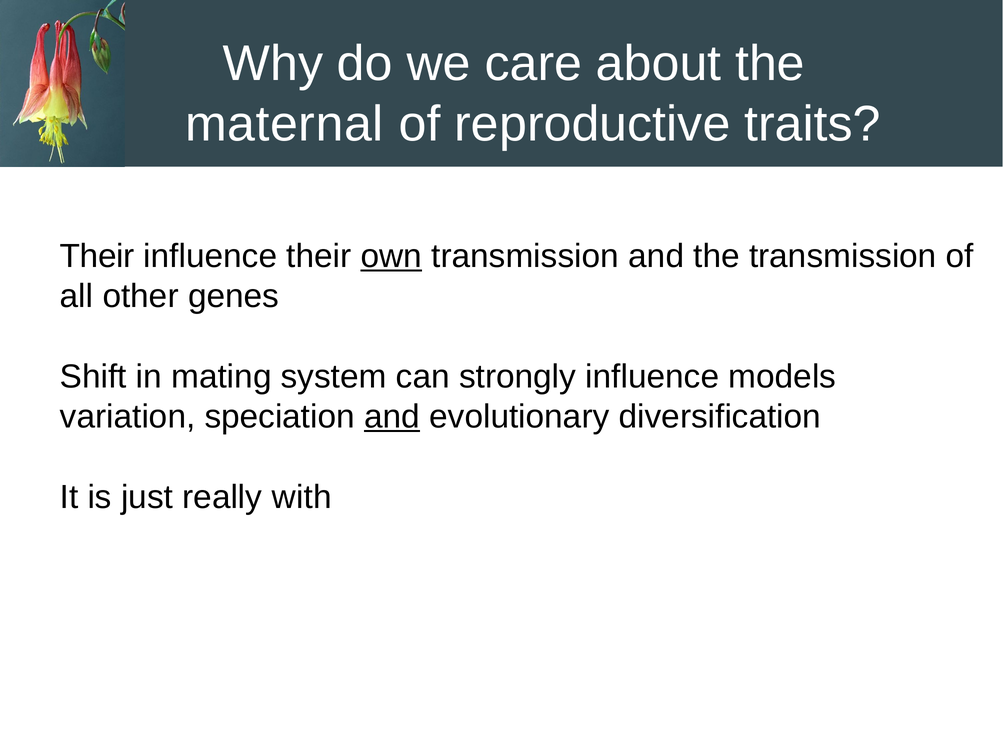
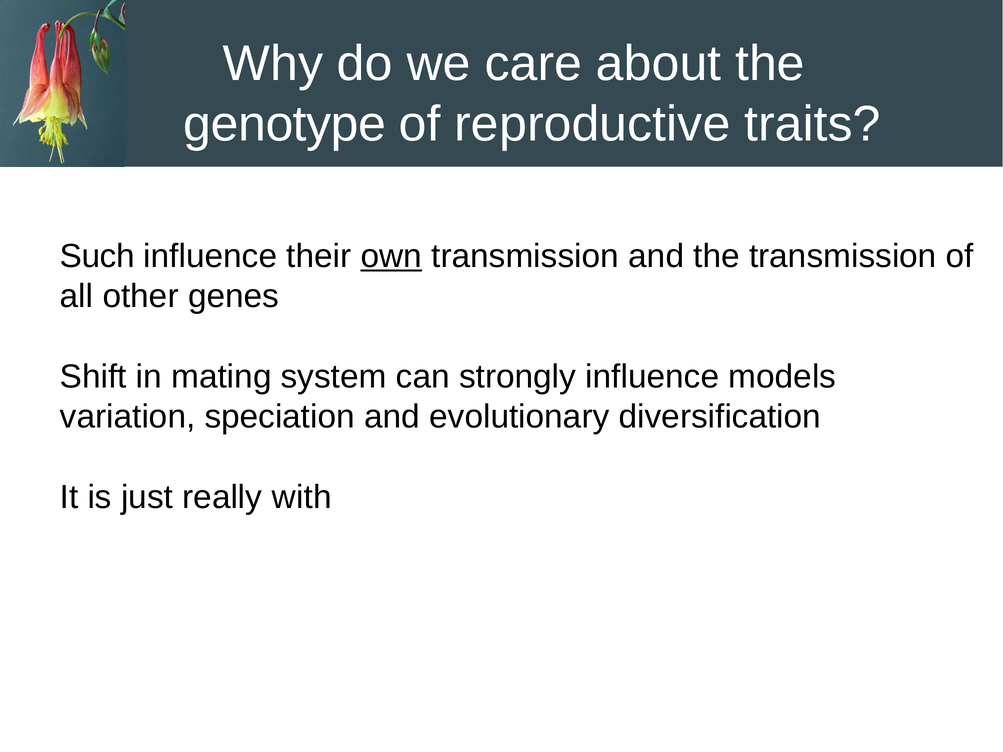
maternal: maternal -> genotype (285, 124)
Their: Their -> Such (97, 256)
and underline: present -> none (392, 417)
